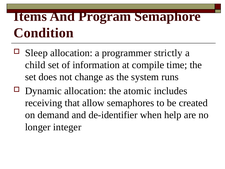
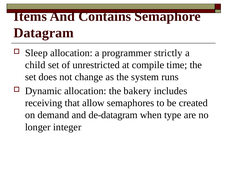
Program: Program -> Contains (105, 16)
Condition: Condition -> Datagram (44, 33)
information: information -> unrestricted (96, 65)
atomic: atomic -> bakery (137, 91)
de-identifier: de-identifier -> de-datagram (113, 115)
help: help -> type (173, 115)
